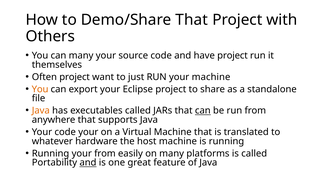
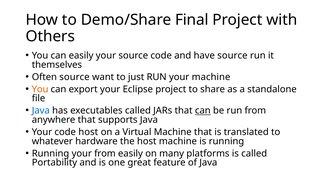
Demo/Share That: That -> Final (192, 20)
can many: many -> easily (81, 56)
have project: project -> source (232, 56)
Often project: project -> source (74, 77)
Java colour: orange -> blue (41, 111)
code your: your -> host (88, 132)
and underline: present -> none (88, 163)
